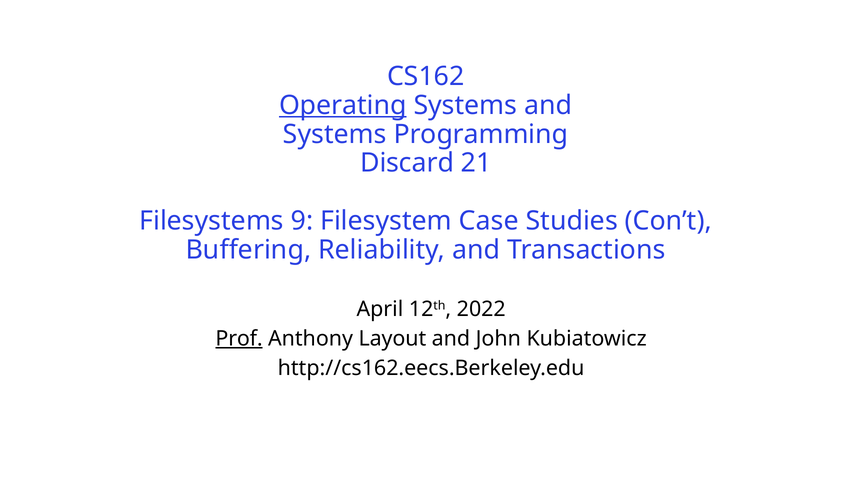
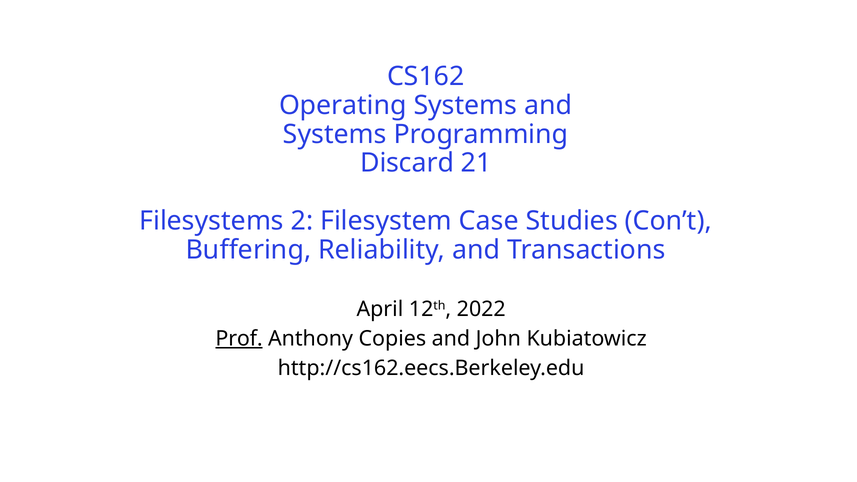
Operating underline: present -> none (343, 105)
9: 9 -> 2 (302, 221)
Layout: Layout -> Copies (392, 339)
